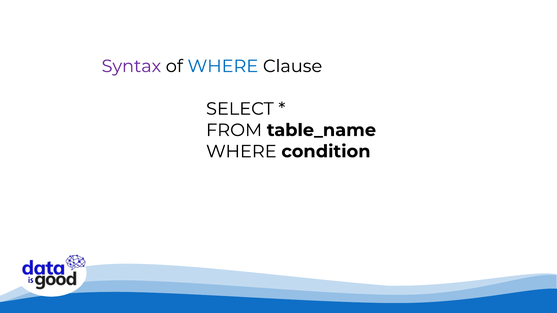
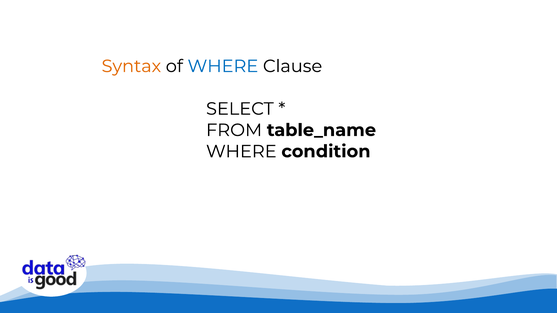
Syntax colour: purple -> orange (131, 66)
